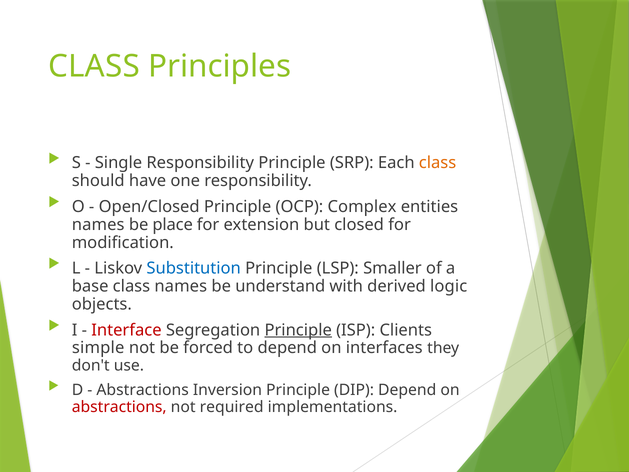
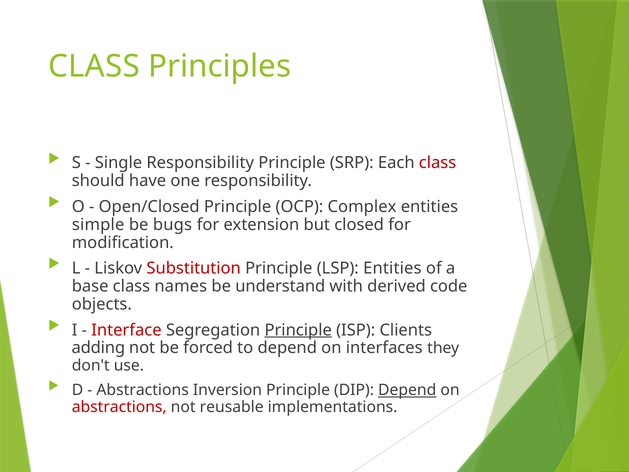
class colour: orange -> red (438, 163)
names: names -> simple (98, 225)
place: place -> bugs (172, 225)
Substitution colour: blue -> red (194, 268)
LSP Smaller: Smaller -> Entities (392, 268)
logic: logic -> code (449, 286)
simple: simple -> adding (98, 348)
Depend underline: none -> present (407, 390)
required: required -> reusable (232, 407)
